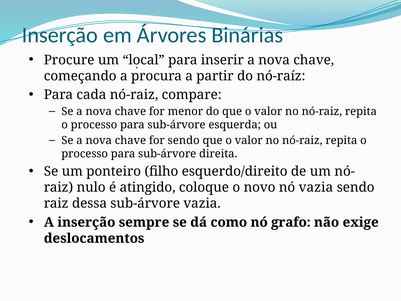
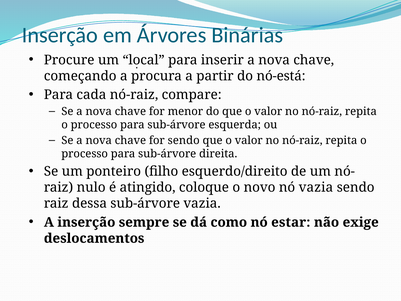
nó-raíz: nó-raíz -> nó-está (281, 76)
grafo: grafo -> estar (291, 222)
